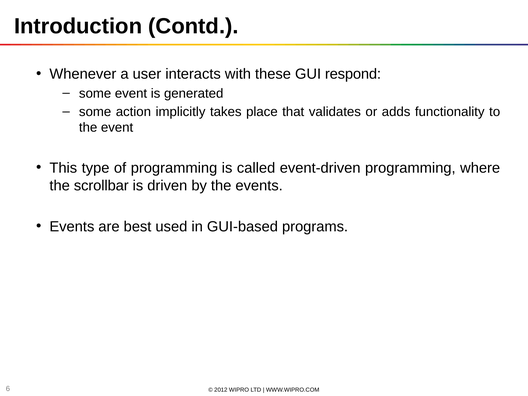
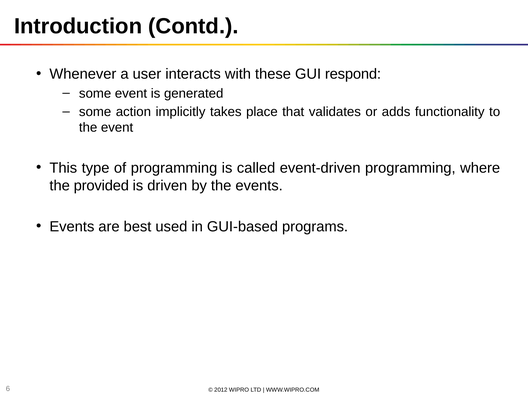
scrollbar: scrollbar -> provided (101, 186)
